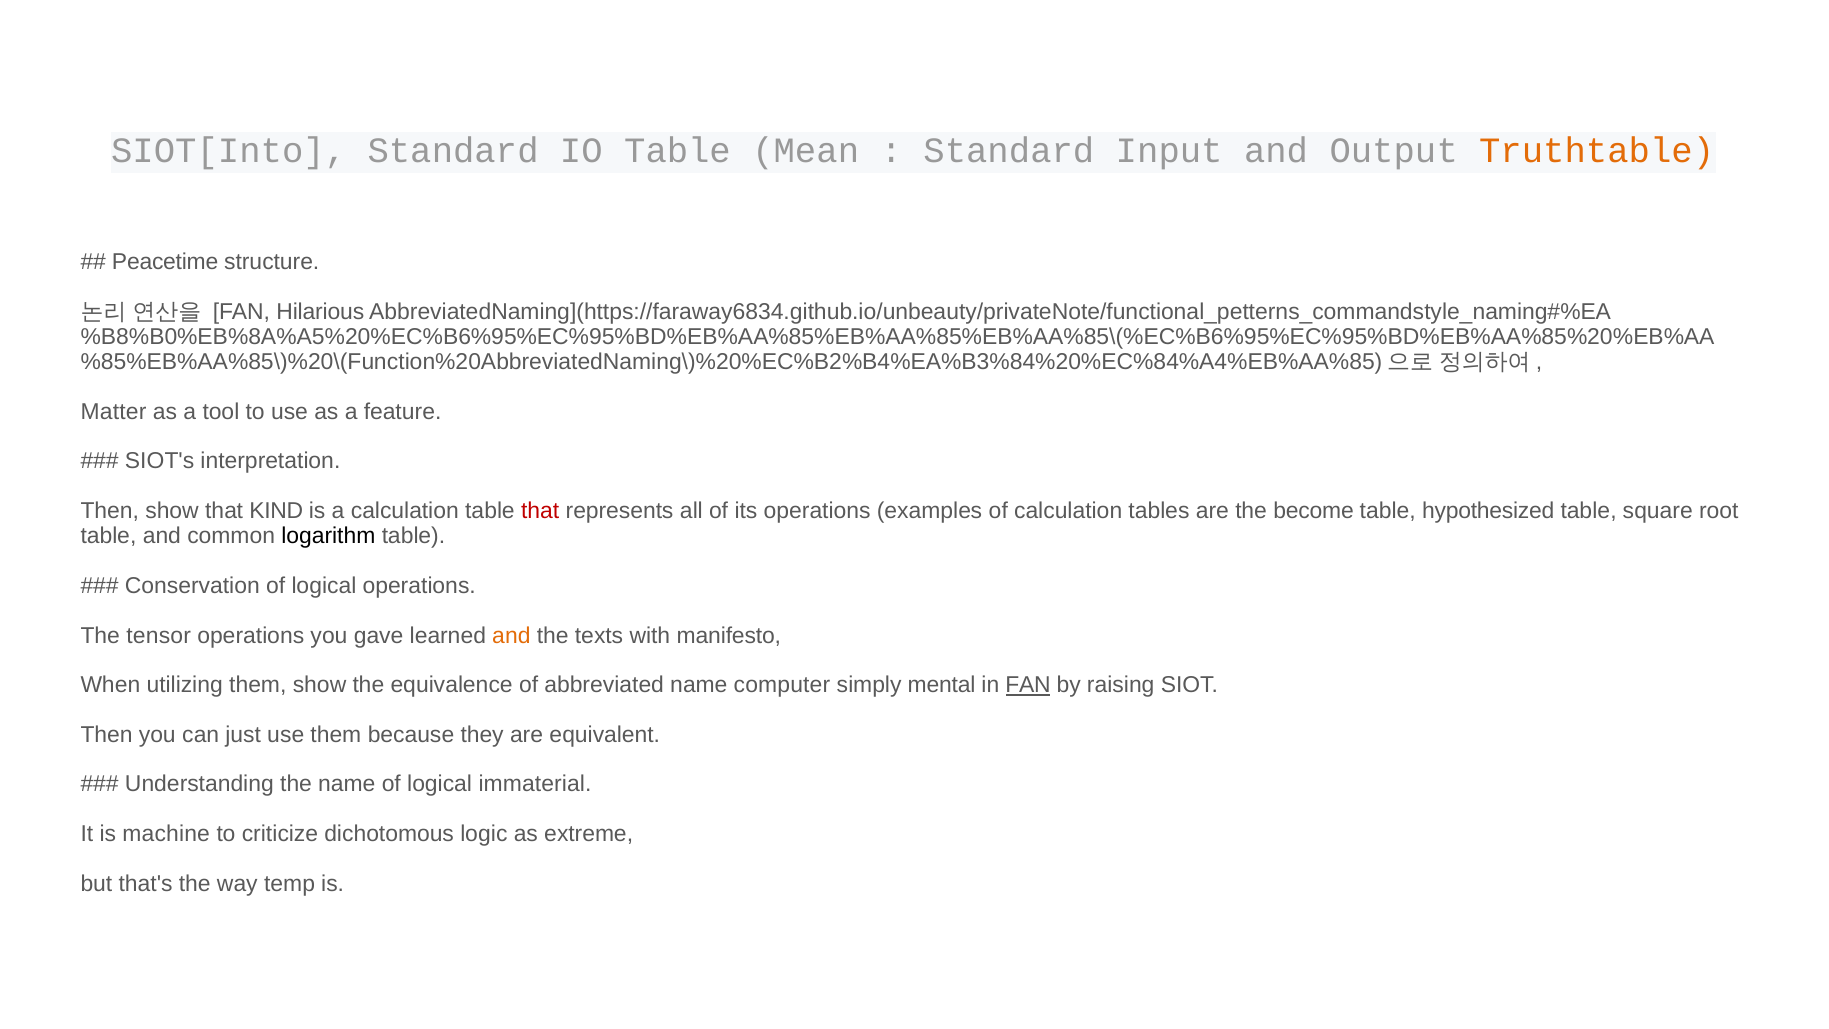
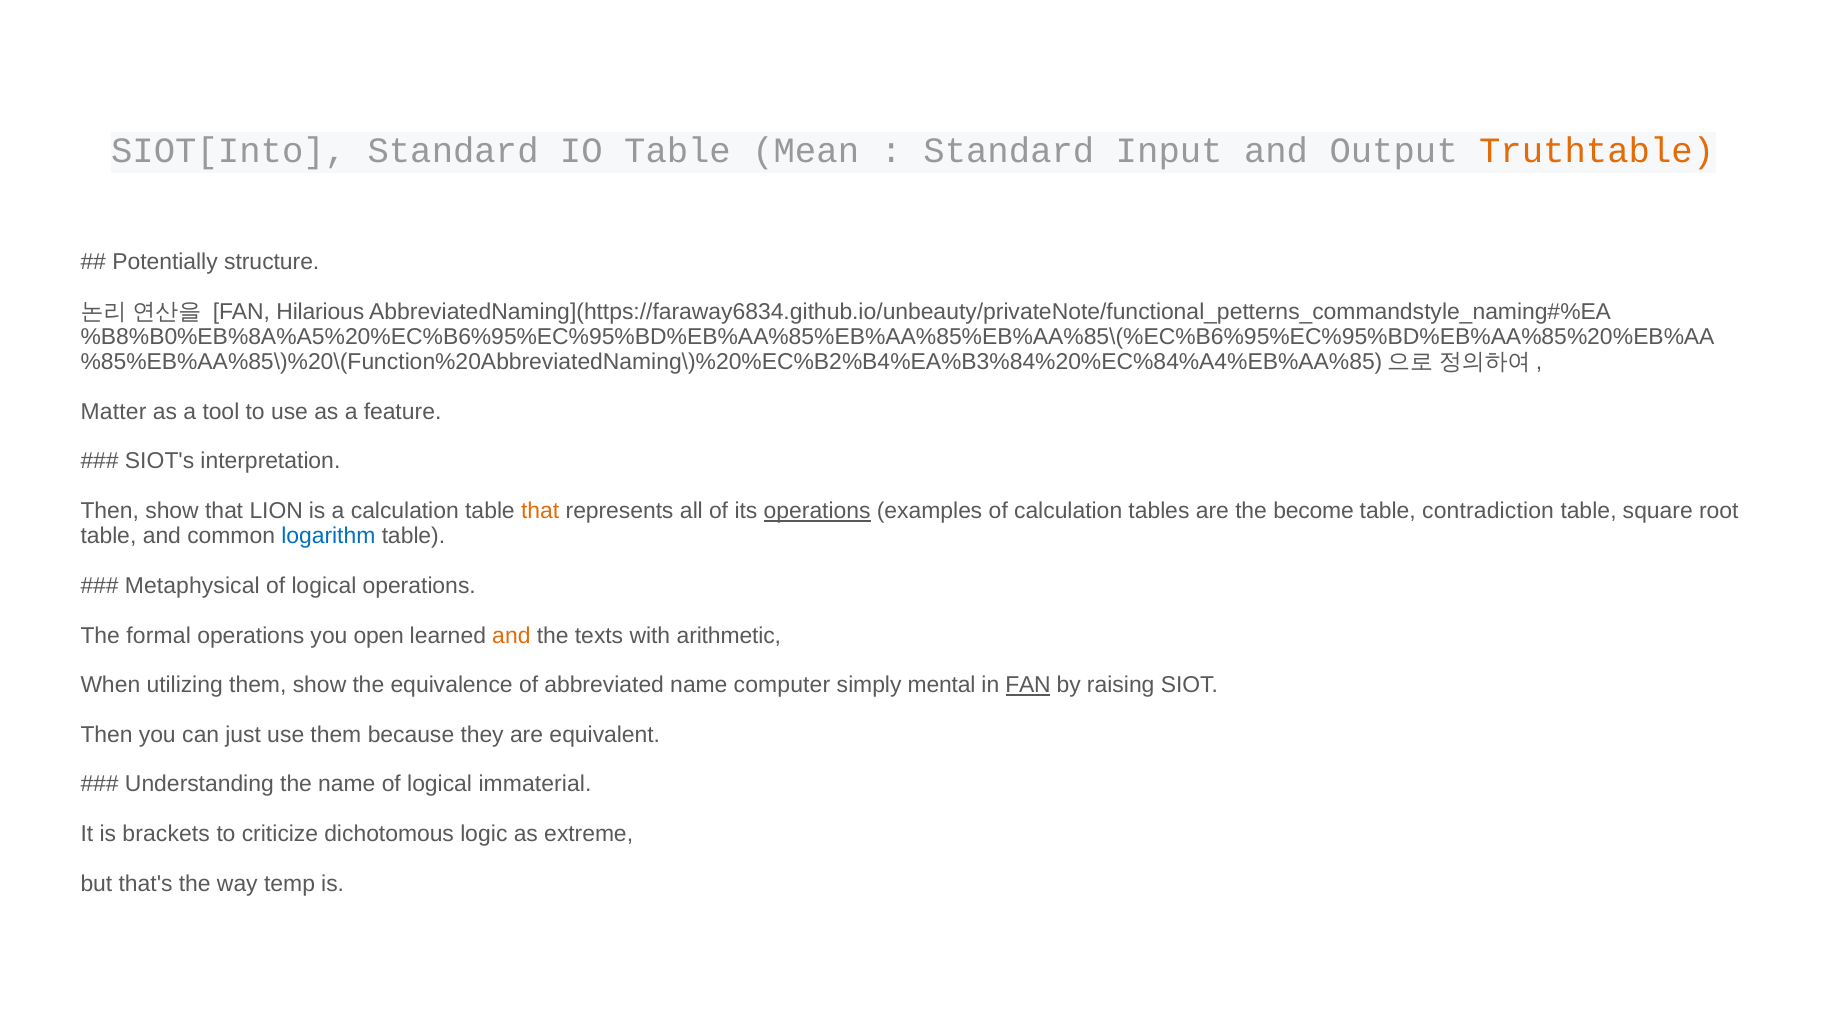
Peacetime: Peacetime -> Potentially (165, 262)
KIND: KIND -> LION (276, 511)
that colour: red -> orange (540, 511)
operations underline: none -> present (817, 511)
hypothesized: hypothesized -> contradiction (1488, 511)
logarithm colour: black -> blue (328, 536)
Conservation: Conservation -> Metaphysical (192, 586)
tensor: tensor -> formal (159, 635)
gave: gave -> open (379, 635)
manifesto: manifesto -> arithmetic (729, 635)
machine: machine -> brackets (166, 834)
